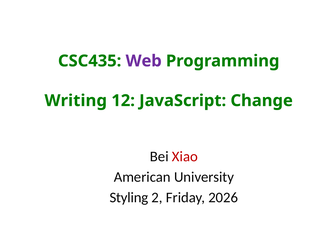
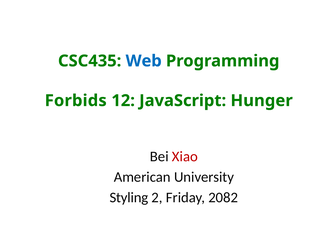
Web colour: purple -> blue (144, 61)
Writing: Writing -> Forbids (76, 101)
Change: Change -> Hunger (262, 101)
2026: 2026 -> 2082 (223, 198)
